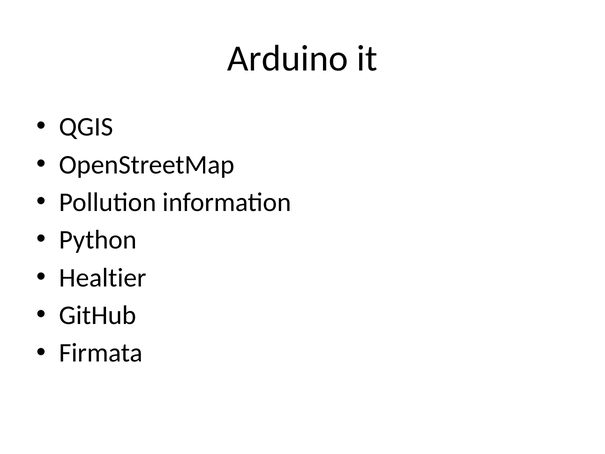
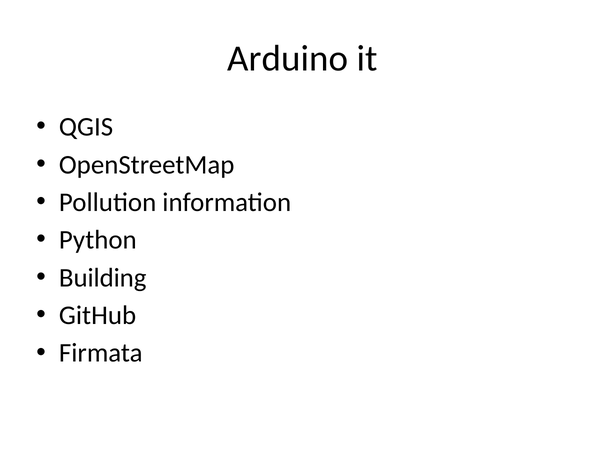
Healtier: Healtier -> Building (103, 278)
